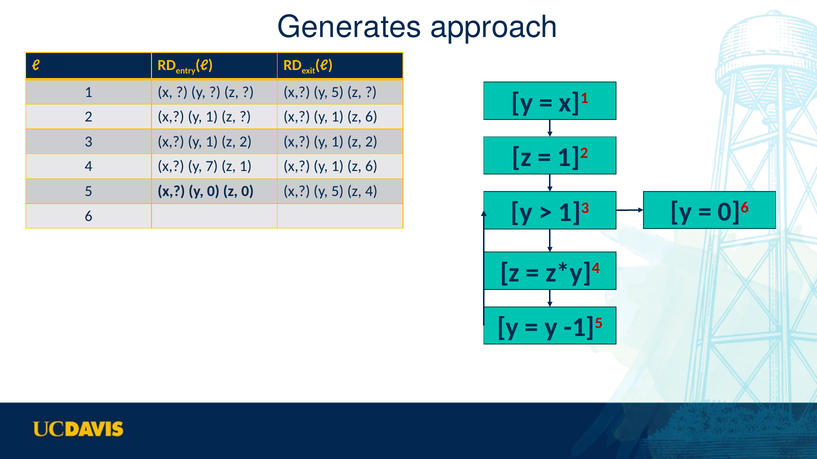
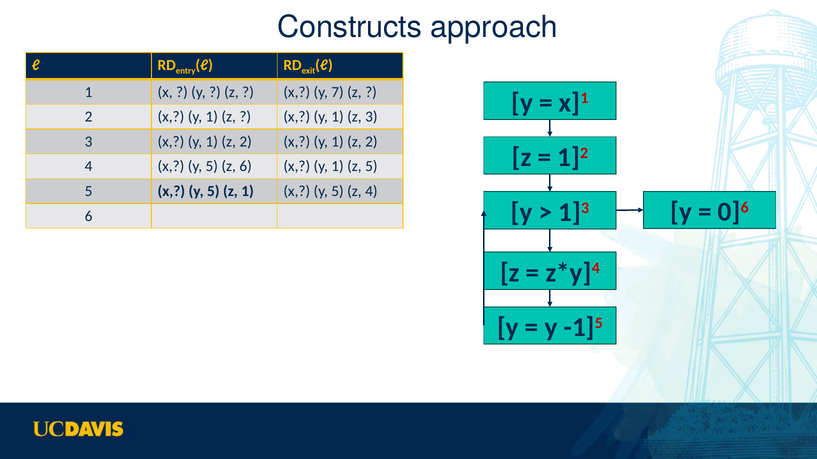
Generates: Generates -> Constructs (350, 27)
5: 5 -> 7 (338, 92)
6: 6 -> 3 (371, 117)
4 x y 7: 7 -> 5 (212, 167)
z 1: 1 -> 6 (246, 167)
6: 6 -> 5 (371, 167)
5 x y 0: 0 -> 5 (213, 191)
z 0: 0 -> 1 (248, 191)
